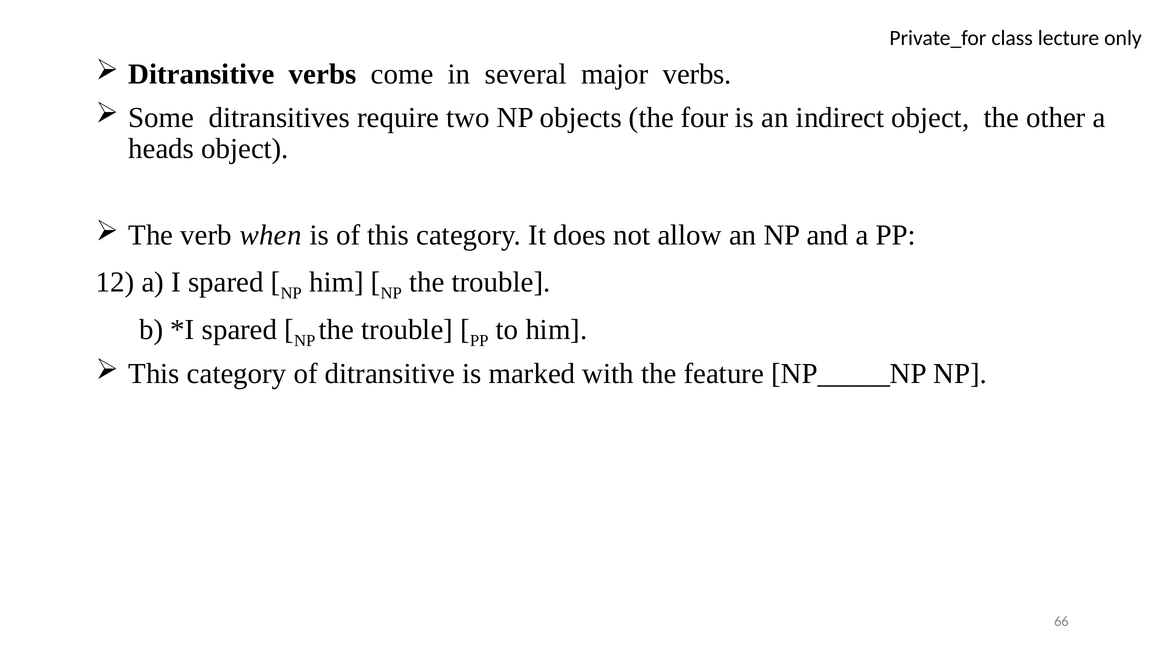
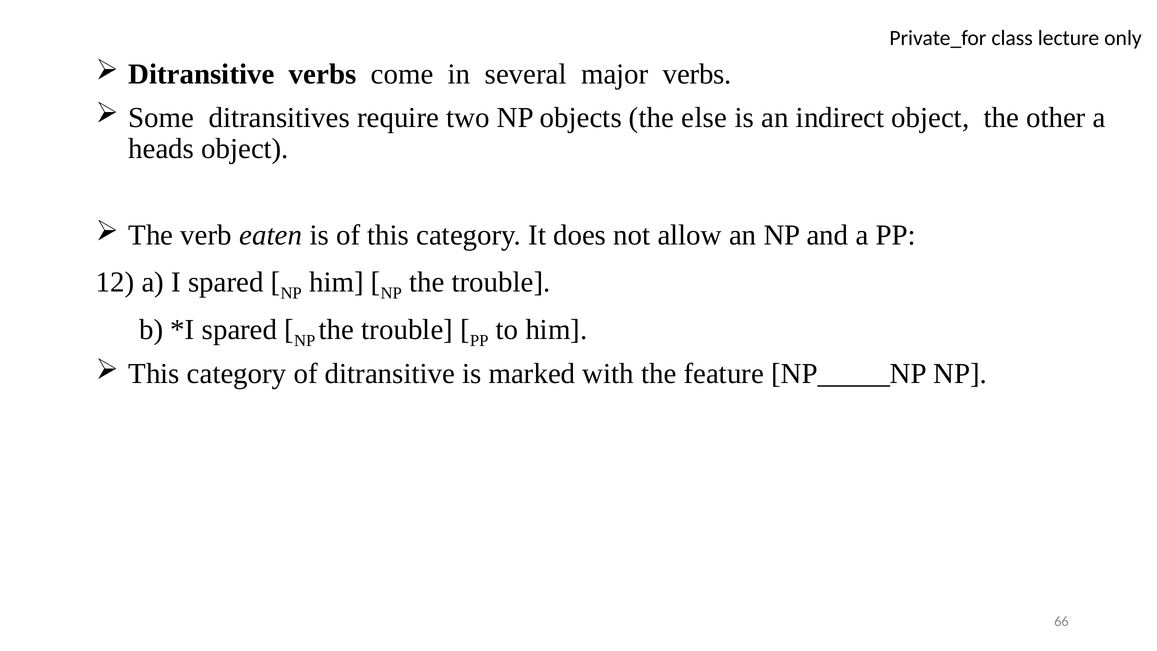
four: four -> else (704, 118)
when: when -> eaten (271, 235)
